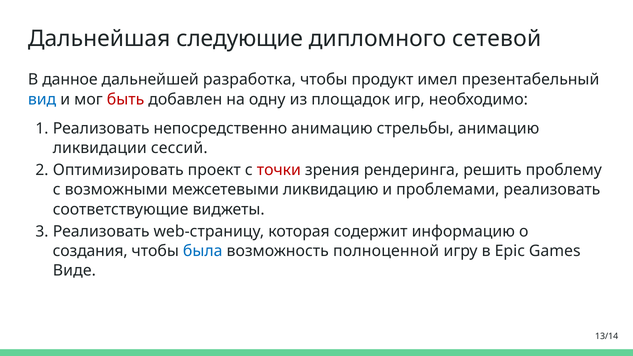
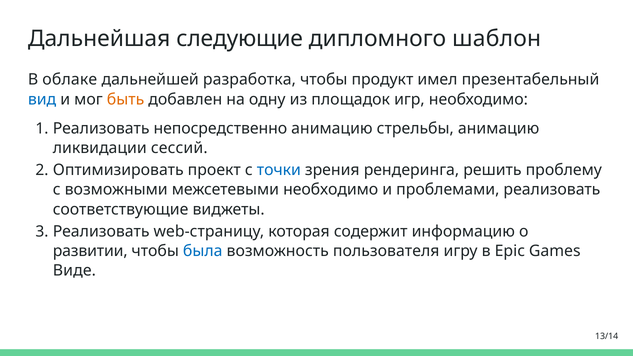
сетевой: сетевой -> шаблон (497, 39)
данное: данное -> облаке (70, 80)
быть colour: red -> orange (126, 99)
точки colour: red -> blue (279, 170)
межсетевыми ликвидацию: ликвидацию -> необходимо (331, 190)
создания: создания -> развитии (90, 251)
полноценной: полноценной -> пользователя (386, 251)
